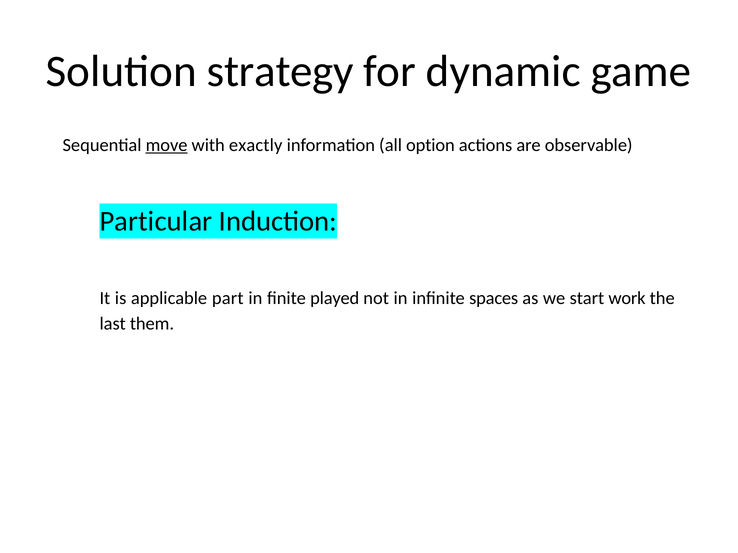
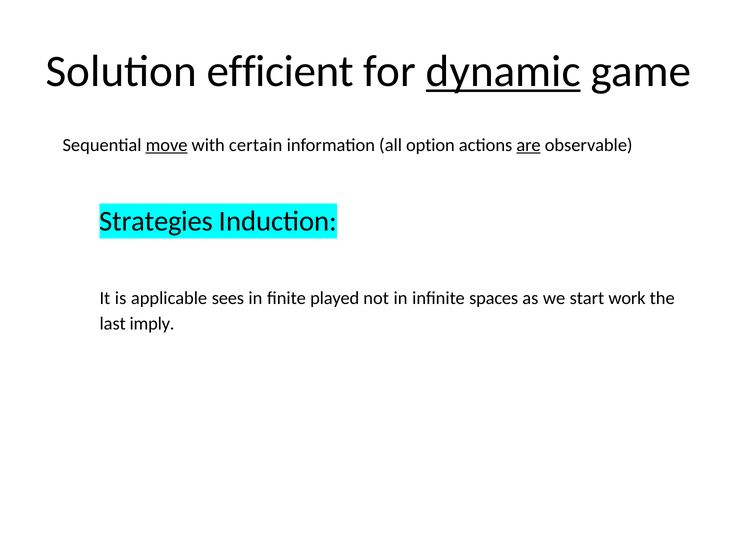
strategy: strategy -> efficient (280, 71)
dynamic underline: none -> present (503, 71)
exactly: exactly -> certain (256, 145)
are underline: none -> present (529, 145)
Particular: Particular -> Strategies (156, 222)
part: part -> sees (228, 299)
them: them -> imply (152, 324)
